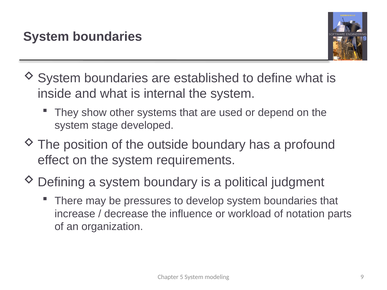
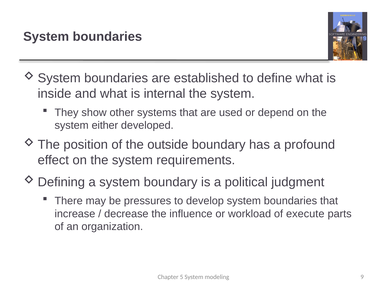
stage: stage -> either (105, 126)
notation: notation -> execute (305, 214)
